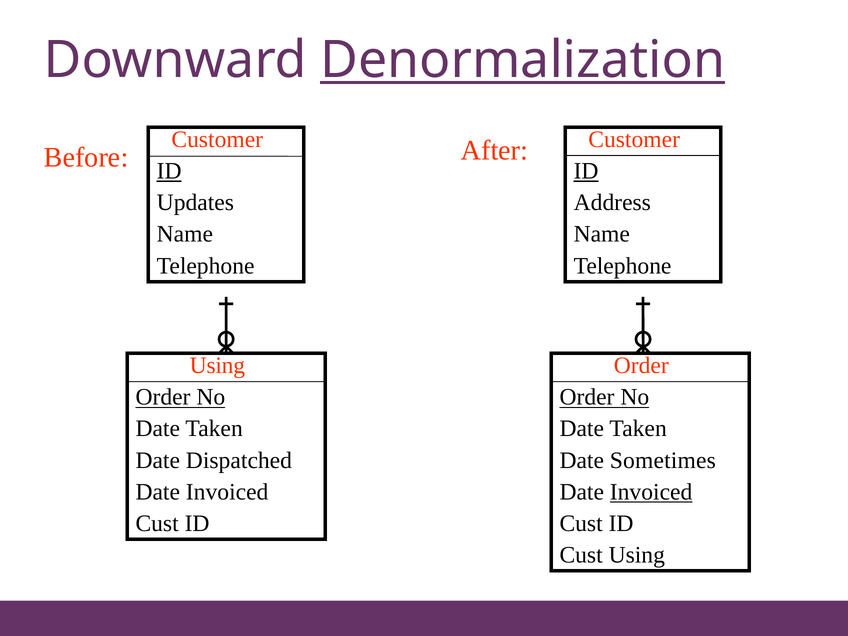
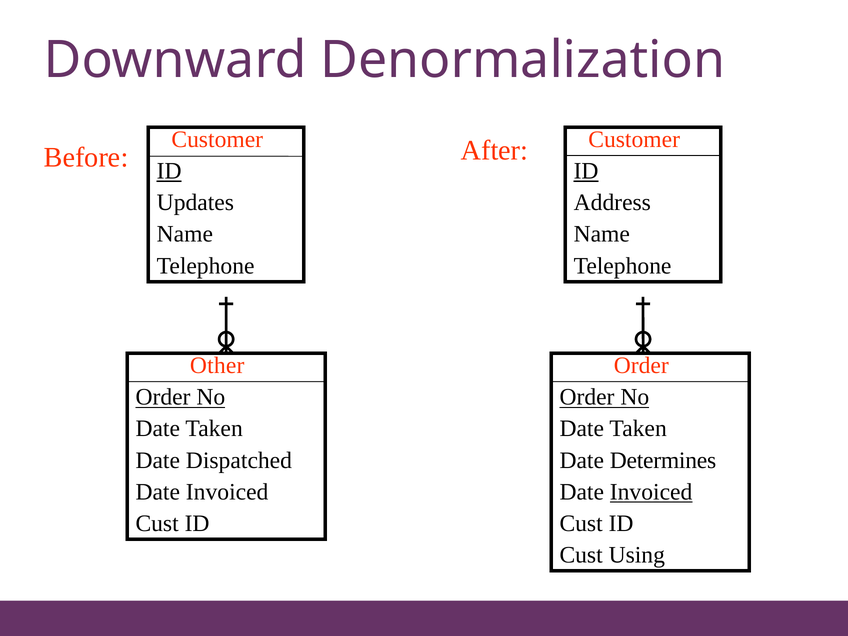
Denormalization underline: present -> none (523, 60)
Using: Using -> Other (217, 366)
Sometimes: Sometimes -> Determines (663, 460)
